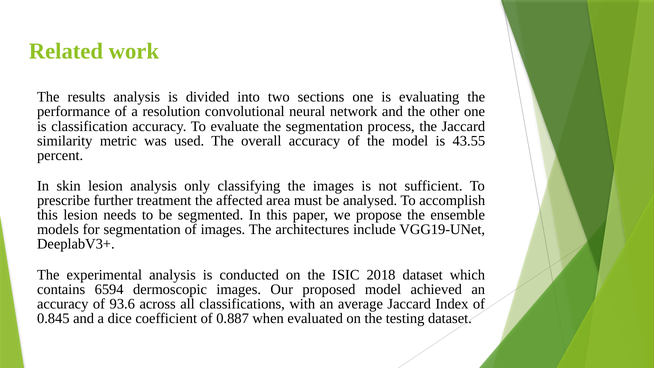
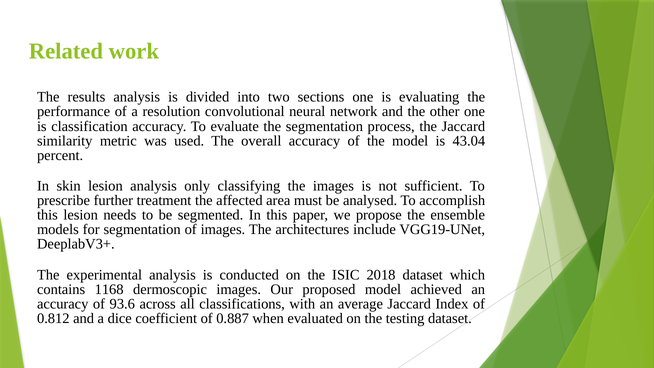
43.55: 43.55 -> 43.04 (469, 141)
6594: 6594 -> 1168 (109, 289)
0.845: 0.845 -> 0.812 (53, 318)
